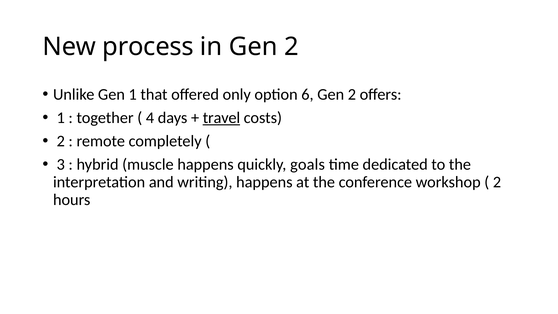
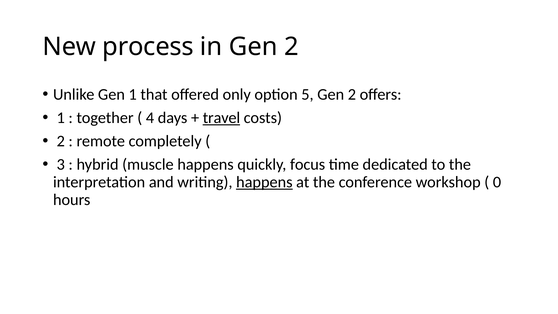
6: 6 -> 5 (307, 94)
goals: goals -> focus (308, 165)
happens underline: none -> present (264, 182)
2: 2 -> 0 (497, 182)
